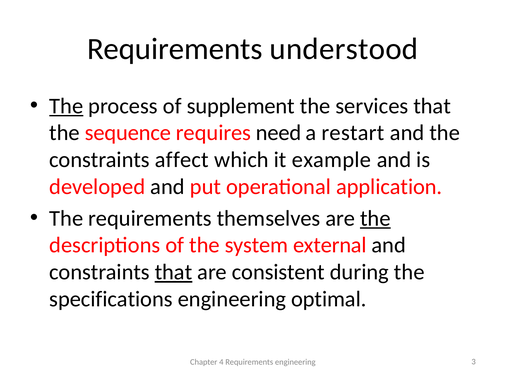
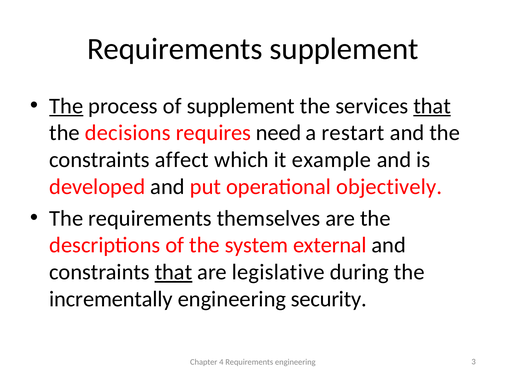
Requirements understood: understood -> supplement (344, 49)
that underline: none -> present (432, 106)
sequence: sequence -> decisions (128, 133)
application: application -> objectively (389, 187)
the underline: present -> none (375, 219)
consistent: consistent -> legislative (278, 273)
specifications: specifications -> incrementally (111, 300)
optimal: optimal -> security (329, 300)
